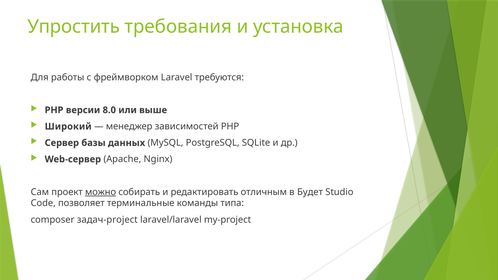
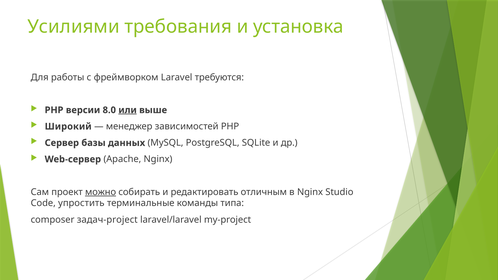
Упростить: Упростить -> Усилиями (74, 27)
или underline: none -> present (128, 110)
в Будет: Будет -> Nginx (310, 192)
позволяет: позволяет -> упростить (81, 203)
